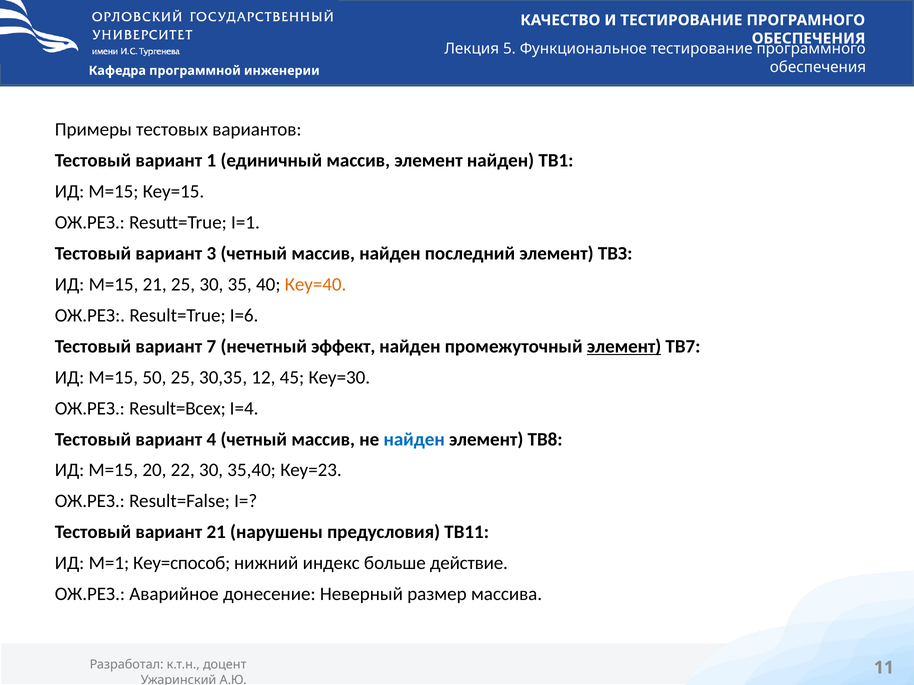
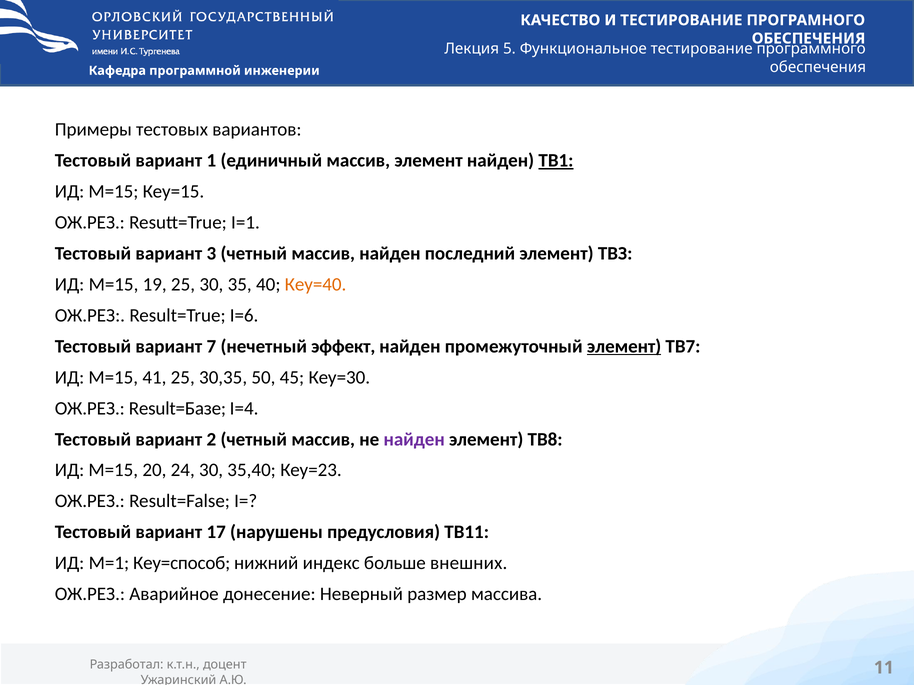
ТВ1 underline: none -> present (556, 161)
М=15 21: 21 -> 19 (155, 285)
50: 50 -> 41 (154, 378)
12: 12 -> 50 (263, 378)
Result=Всех: Result=Всех -> Result=Базе (177, 409)
4: 4 -> 2 (211, 440)
найден colour: blue -> purple (414, 440)
22: 22 -> 24 (183, 471)
вариант 21: 21 -> 17 (216, 533)
действие: действие -> внешних (469, 563)
